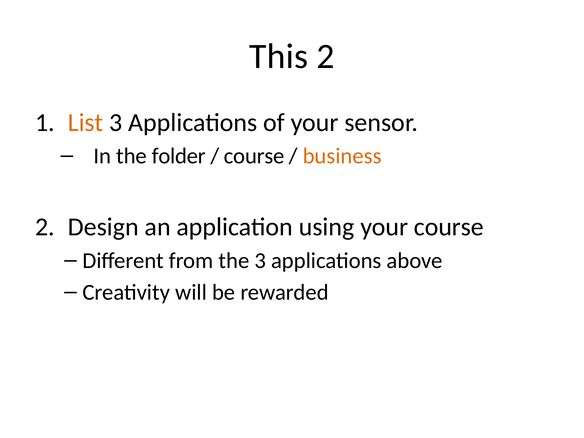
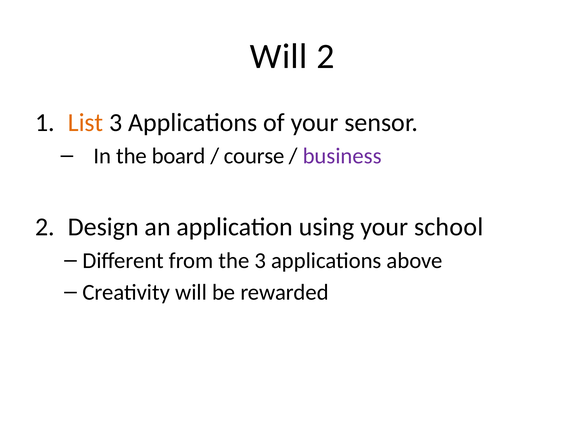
This: This -> Will (279, 57)
folder: folder -> board (179, 156)
business colour: orange -> purple (342, 156)
your course: course -> school (449, 227)
